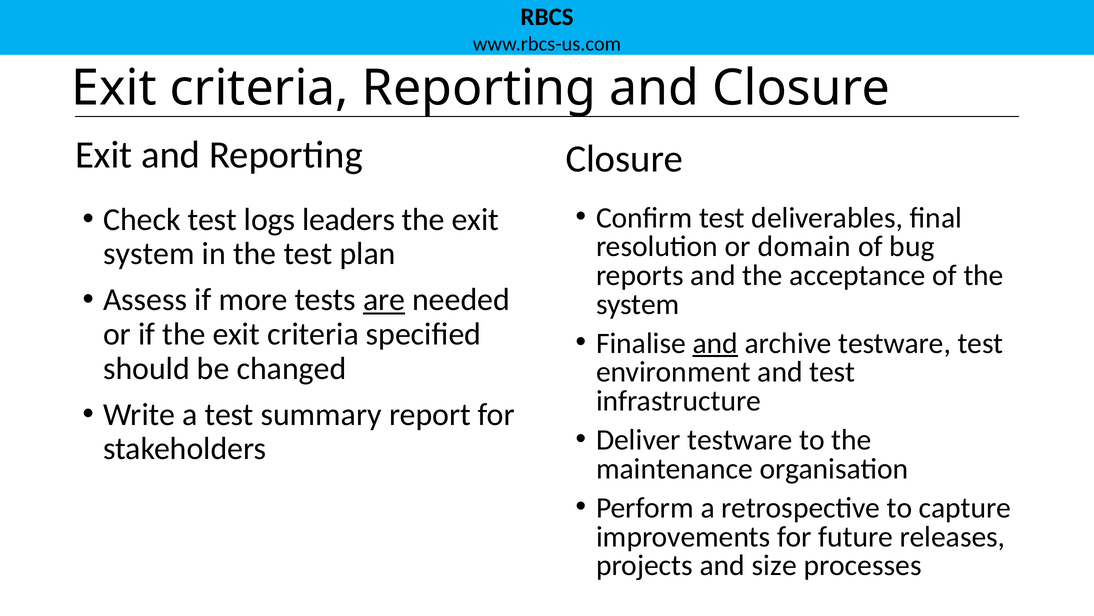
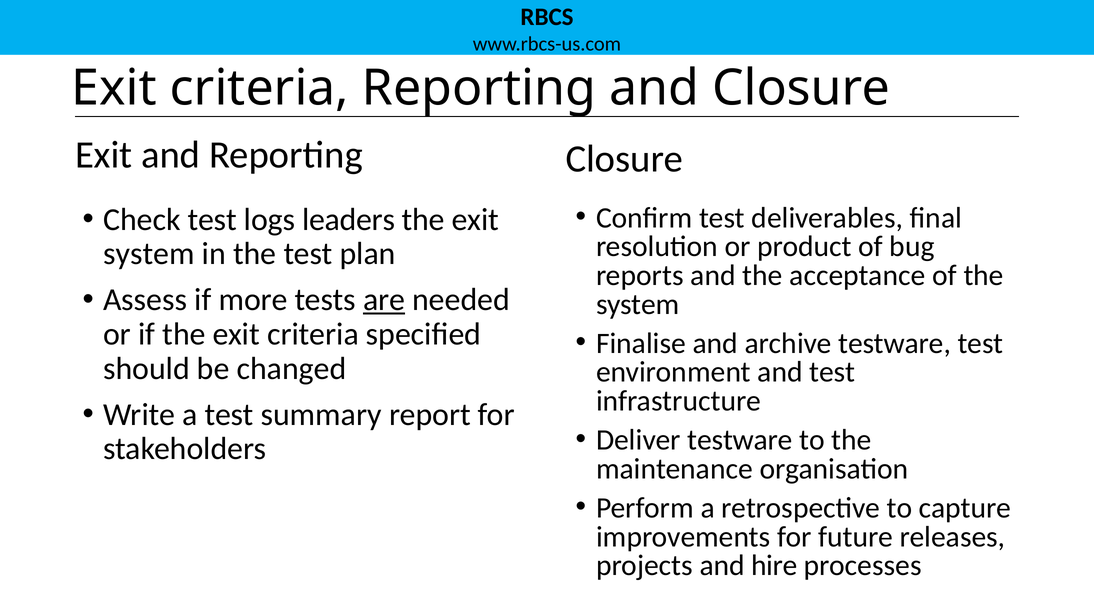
domain: domain -> product (804, 246)
and underline: present -> none (715, 343)
size: size -> hire (774, 565)
